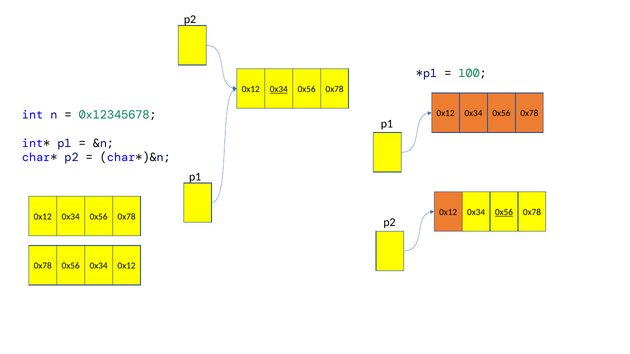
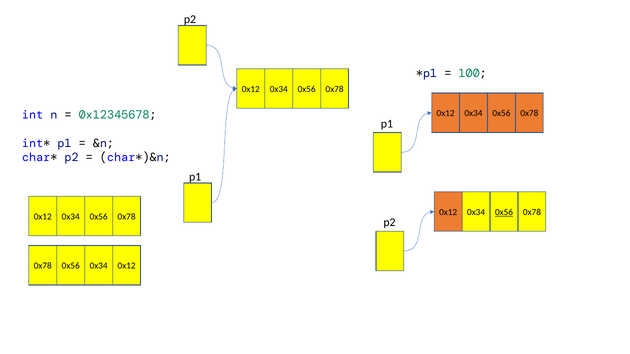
0x34 underline: present -> none (279, 89)
